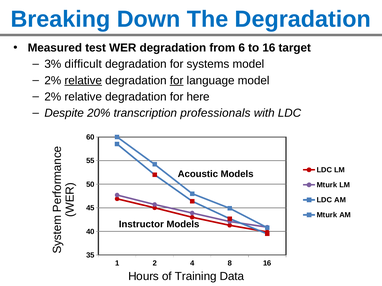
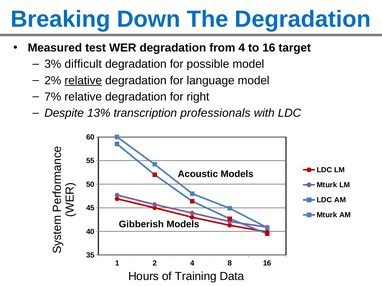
from 6: 6 -> 4 (242, 48)
systems: systems -> possible (208, 64)
for underline: present -> none (177, 81)
2%: 2% -> 7% (53, 97)
here: here -> right (198, 97)
20%: 20% -> 13% (99, 113)
Instructor: Instructor -> Gibberish (141, 225)
